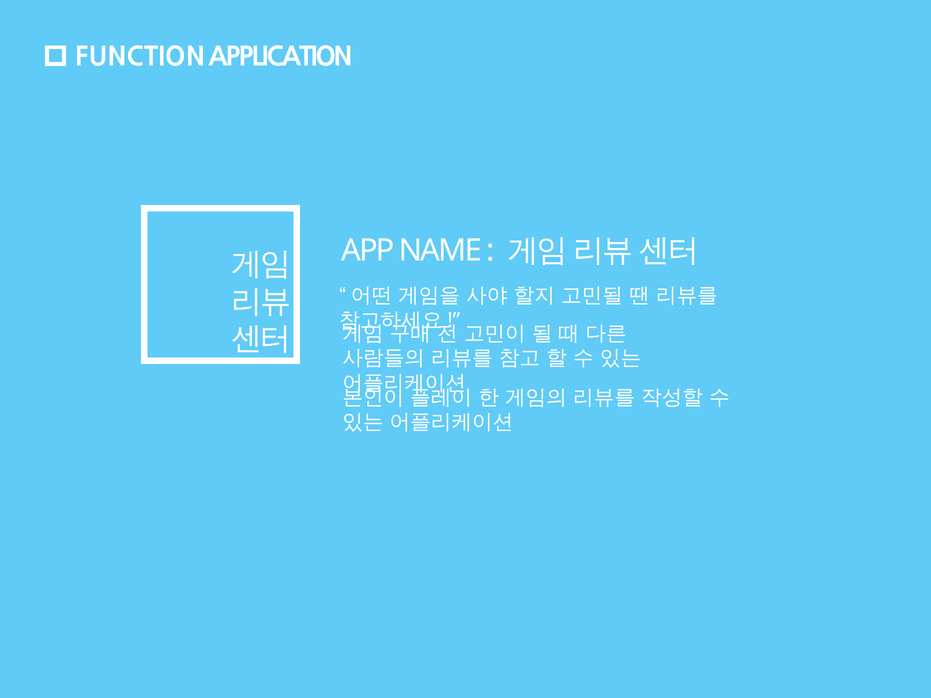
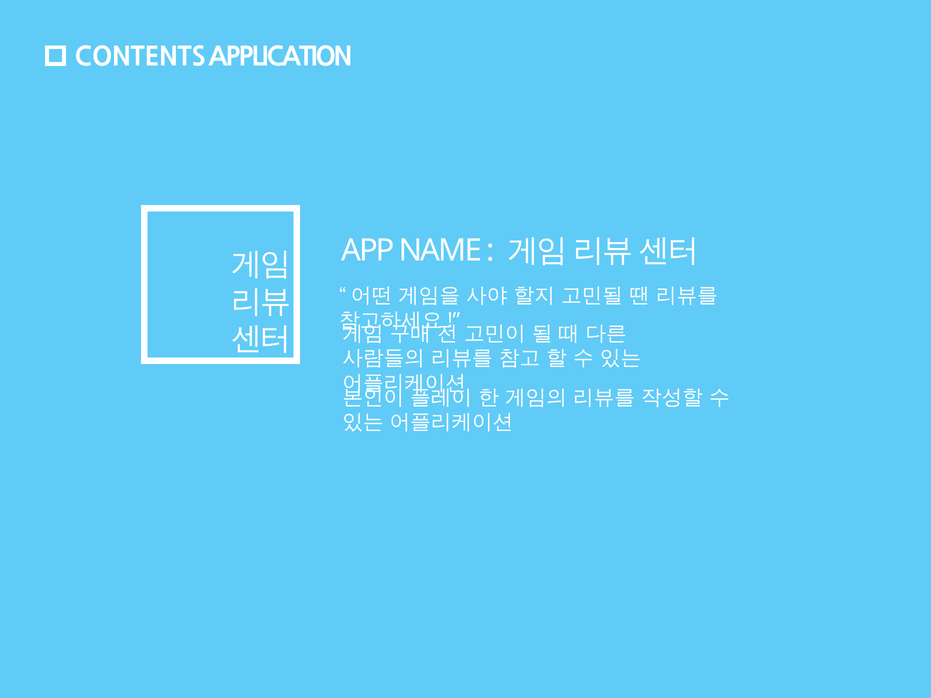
FUNCTION: FUNCTION -> CONTENTS (140, 57)
